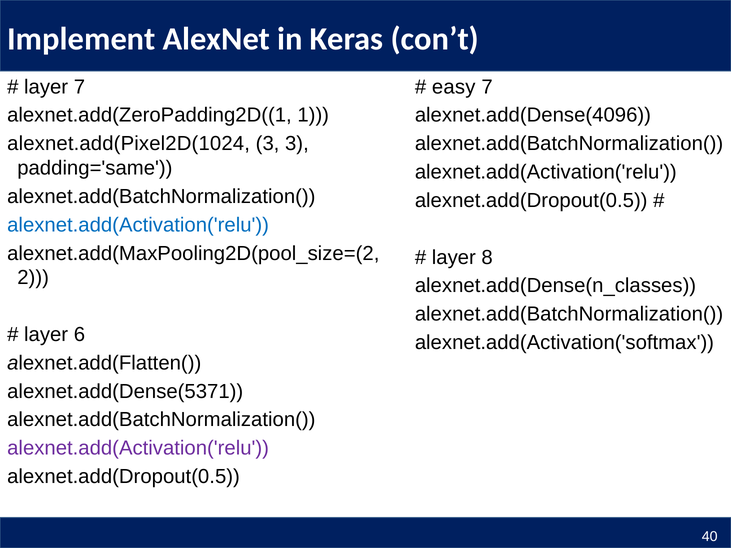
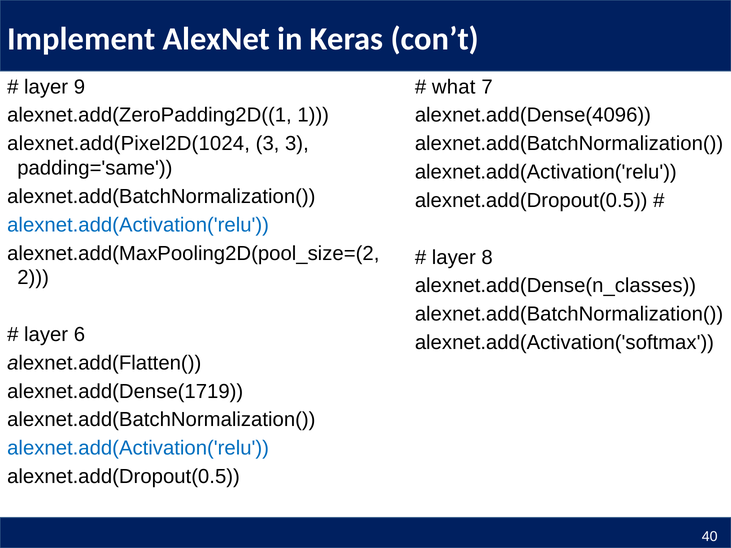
layer 7: 7 -> 9 (79, 87)
easy: easy -> what (454, 87)
alexnet.add(Dense(5371: alexnet.add(Dense(5371 -> alexnet.add(Dense(1719 (125, 392)
alexnet.add(Activation('relu colour: purple -> blue (138, 448)
